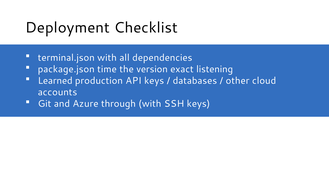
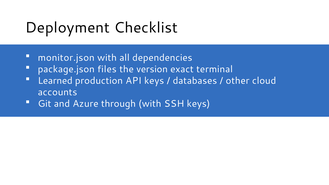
terminal.json: terminal.json -> monitor.json (66, 58)
time: time -> files (107, 69)
listening: listening -> terminal (215, 69)
